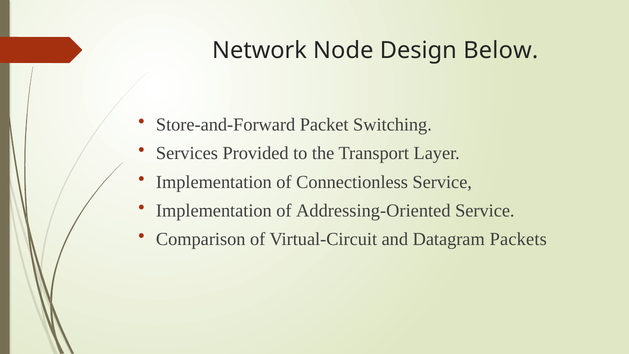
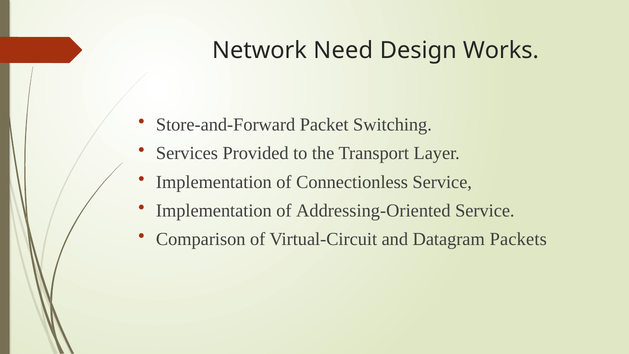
Node: Node -> Need (343, 50)
Below: Below -> Works (501, 50)
